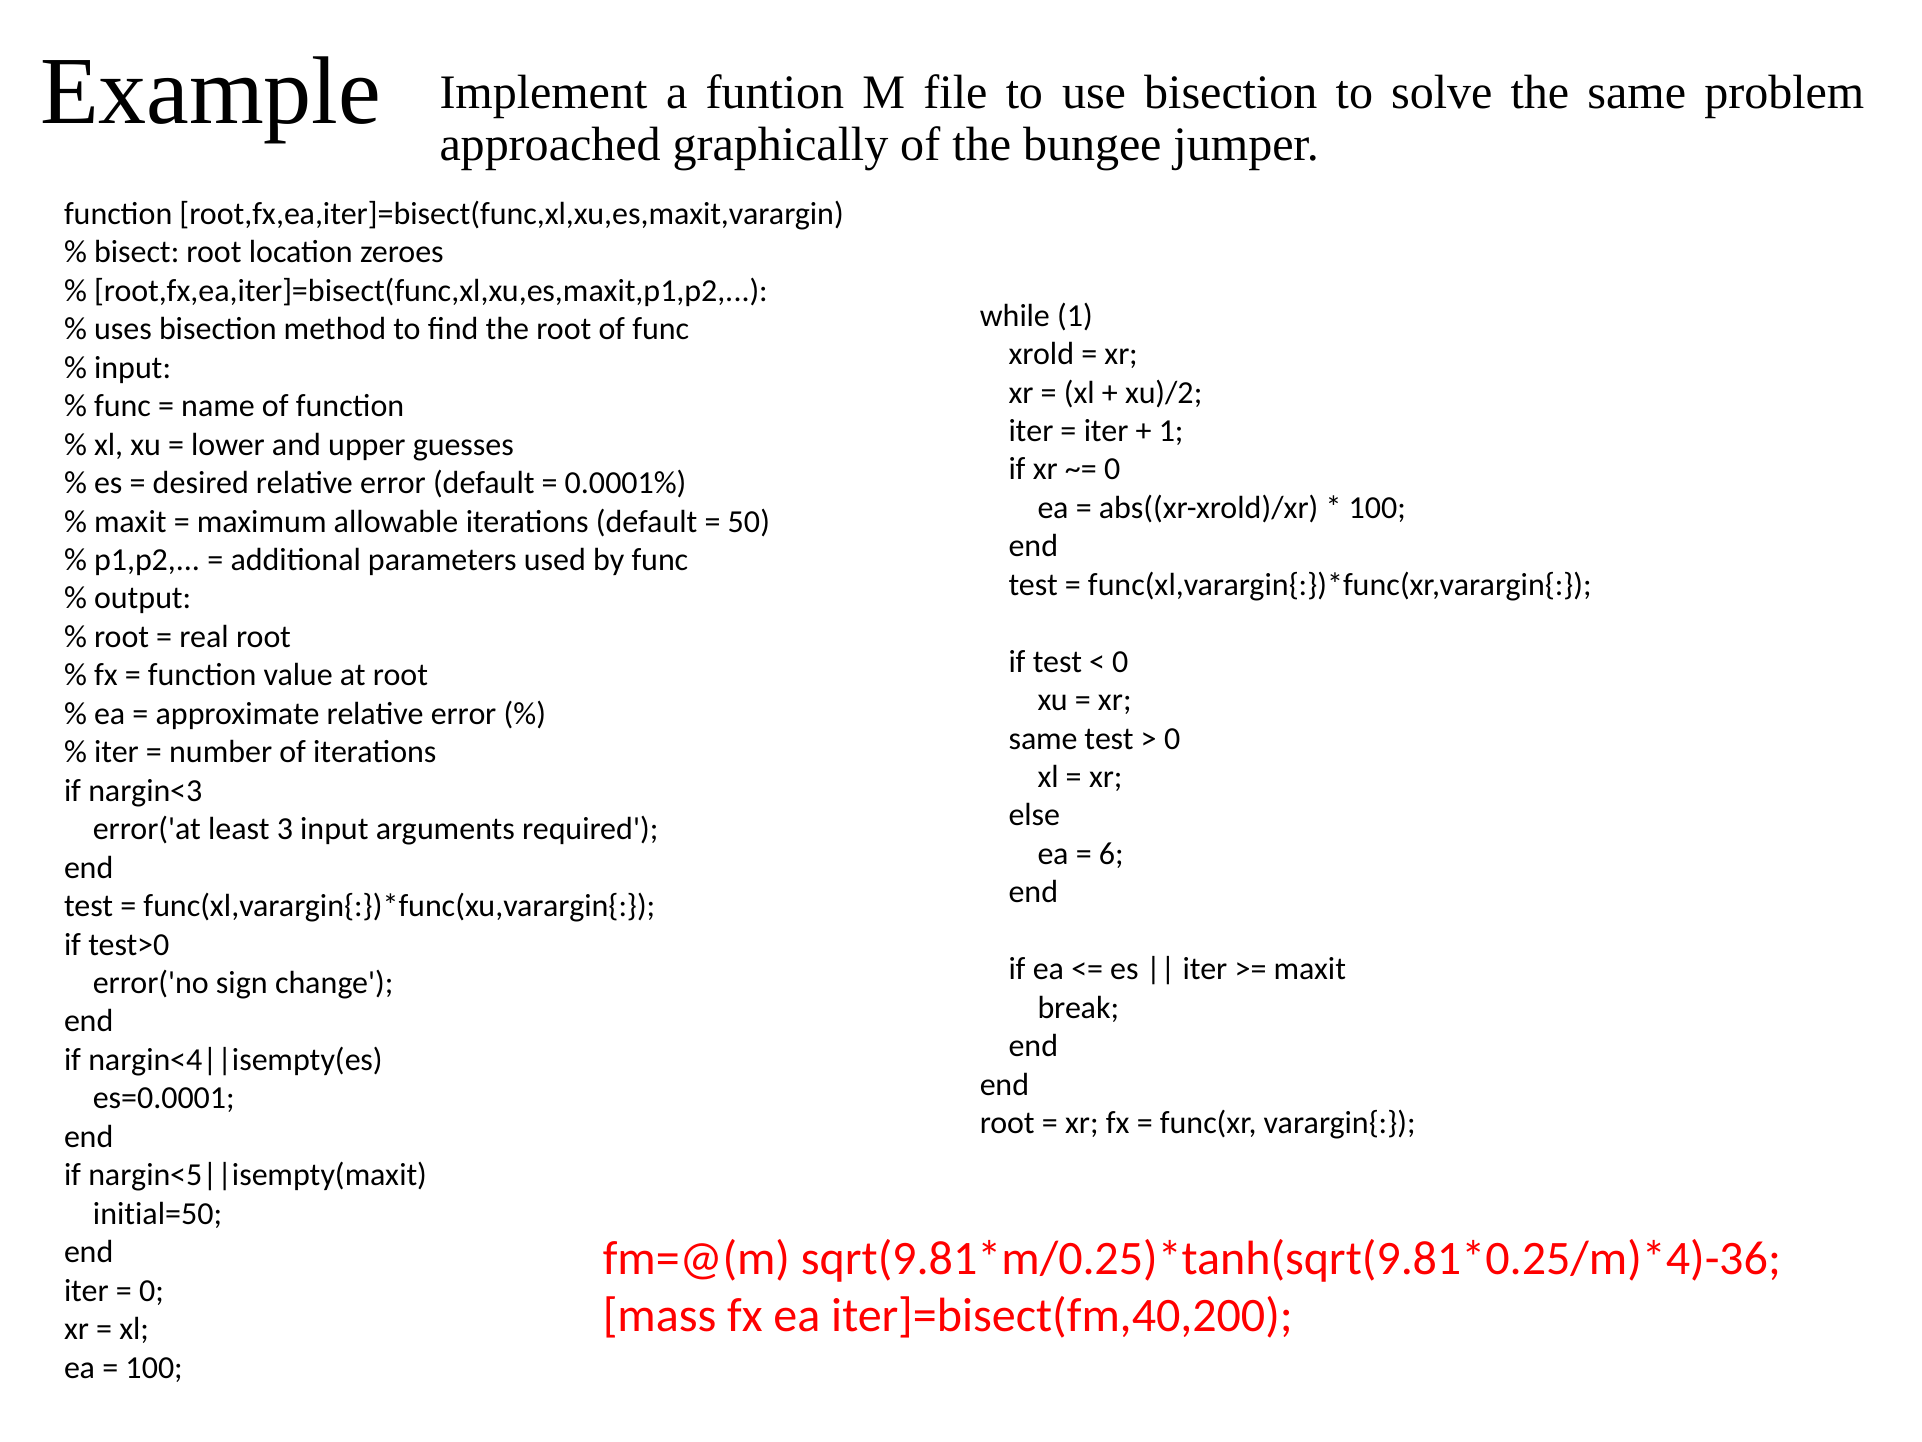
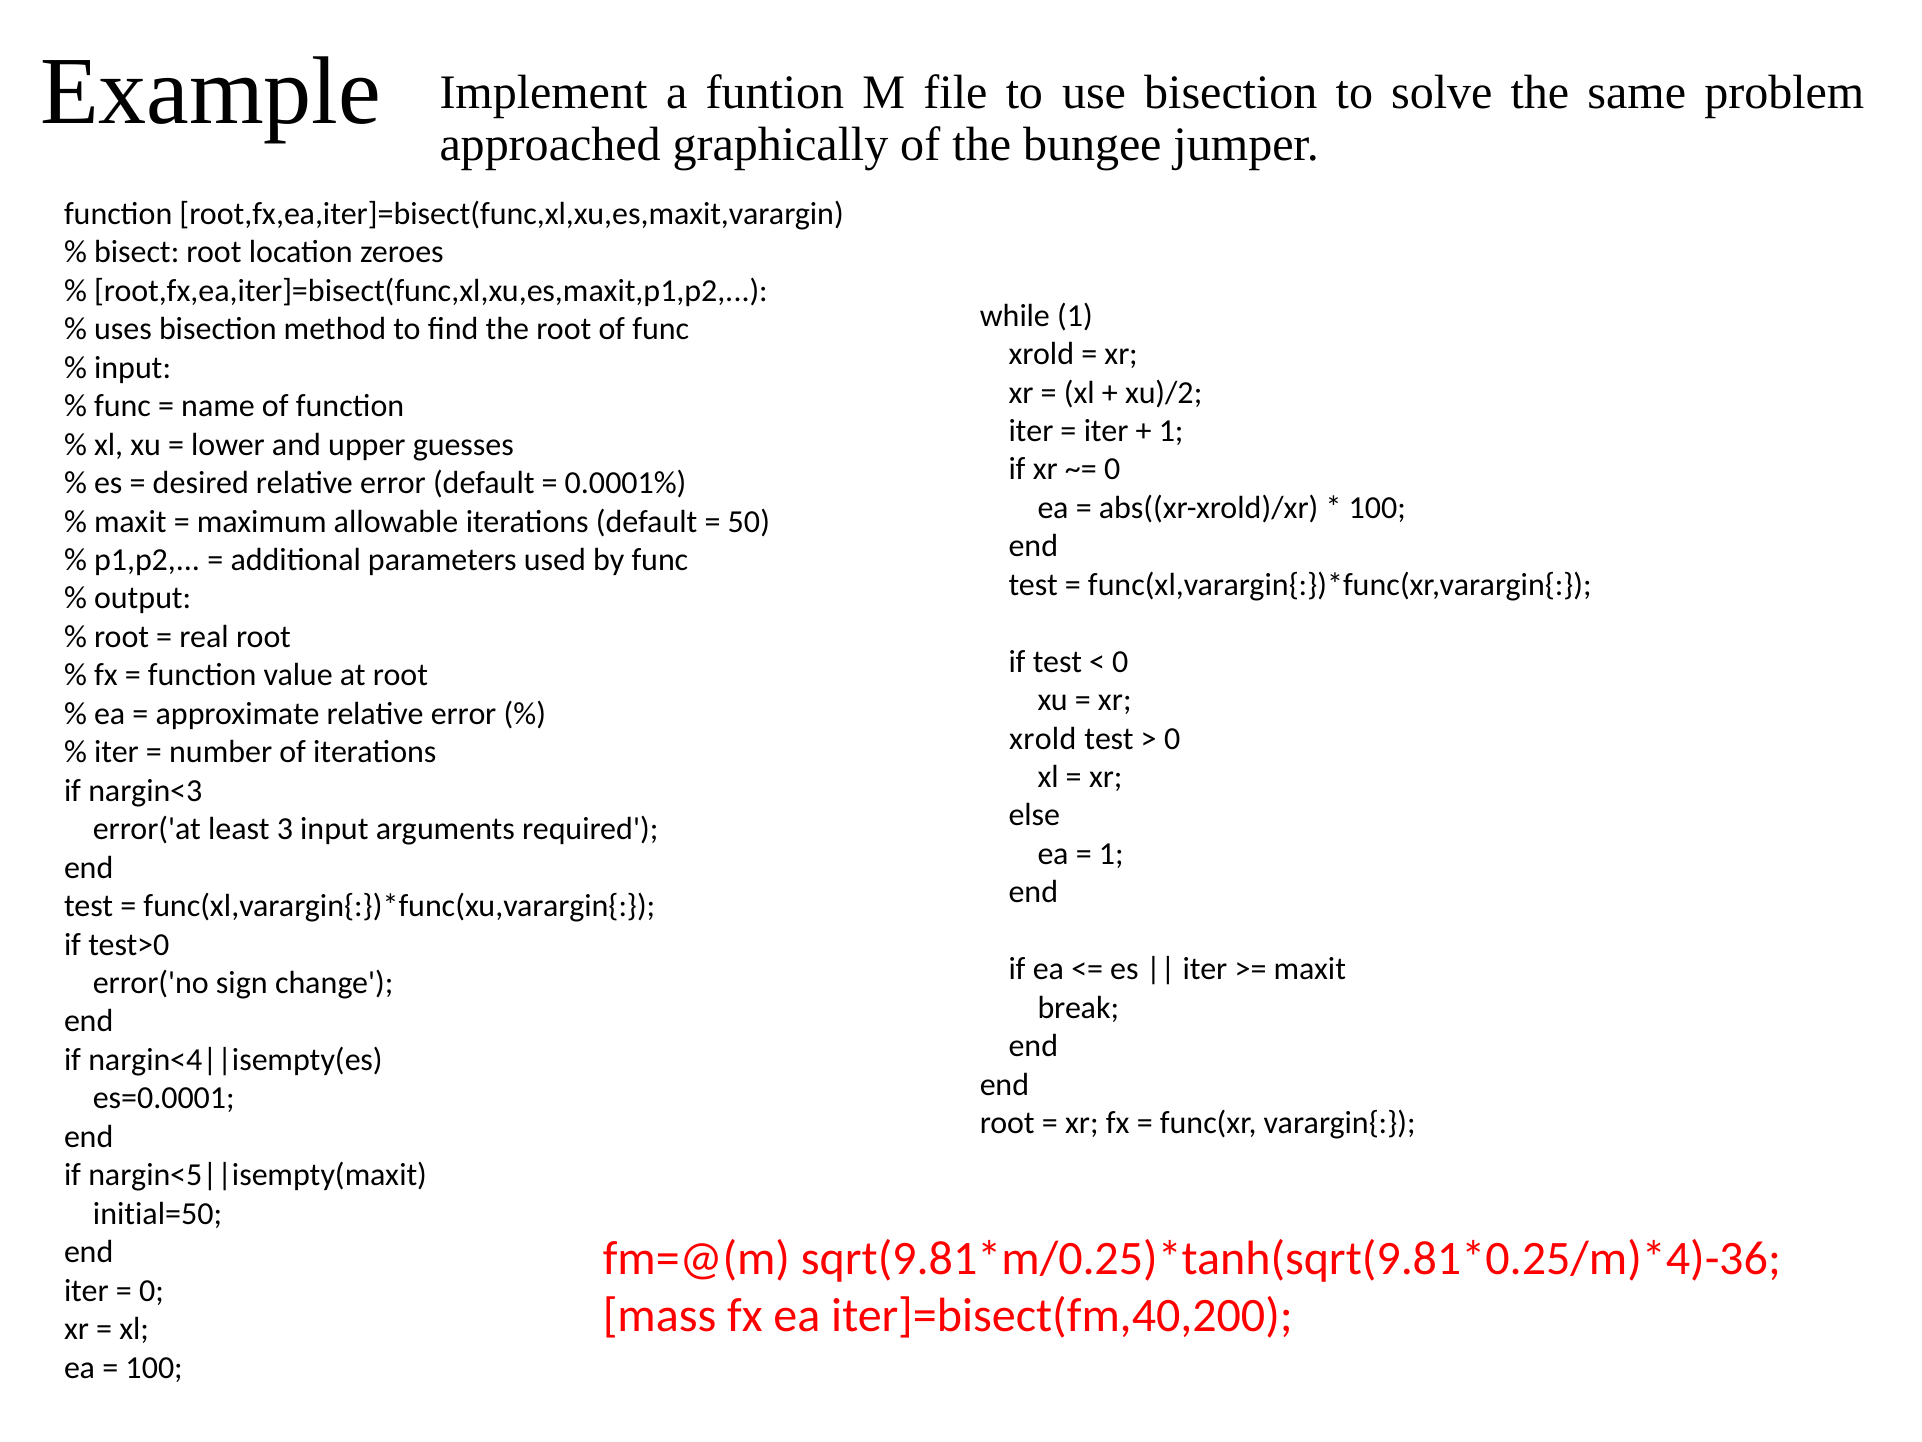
same: same -> xrold (1043, 738)
6: 6 -> 1 (1111, 854)
